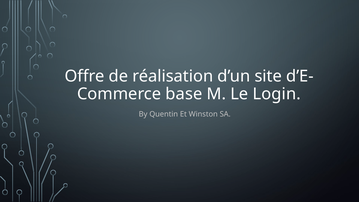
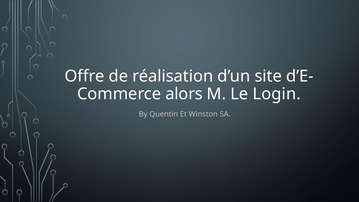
base: base -> alors (184, 94)
